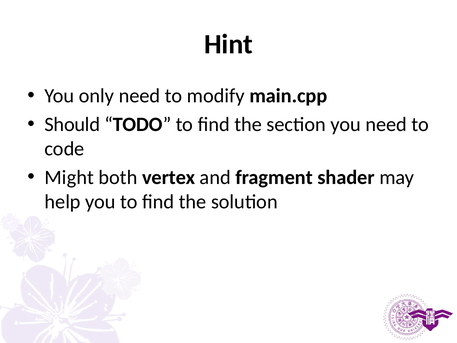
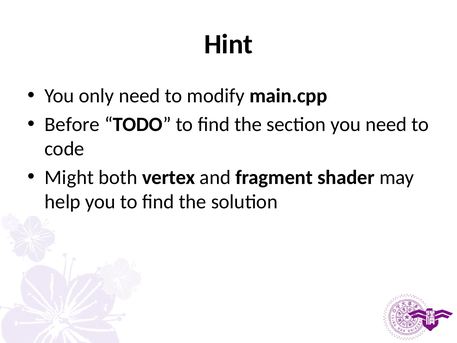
Should: Should -> Before (72, 124)
